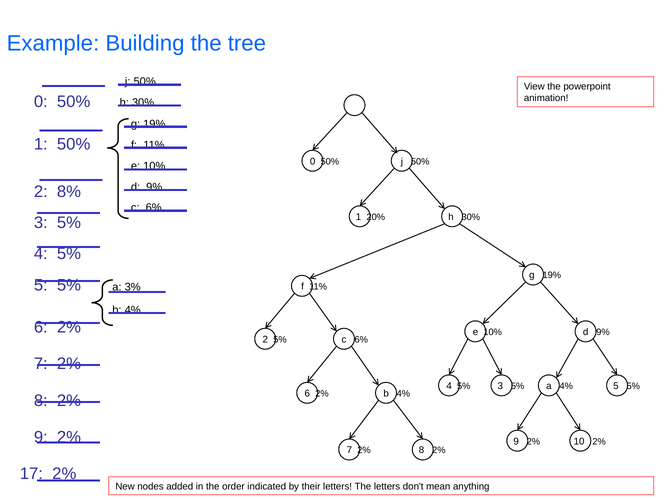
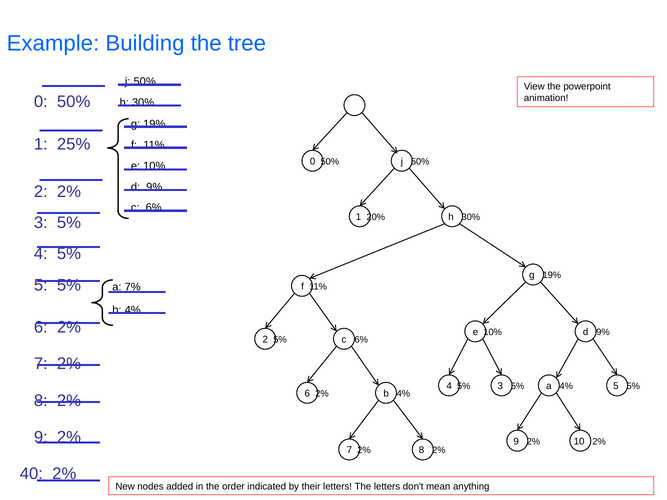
1 50%: 50% -> 25% (74, 144)
2 8%: 8% -> 2% (69, 192)
3%: 3% -> 7% (133, 287)
17: 17 -> 40 (31, 474)
